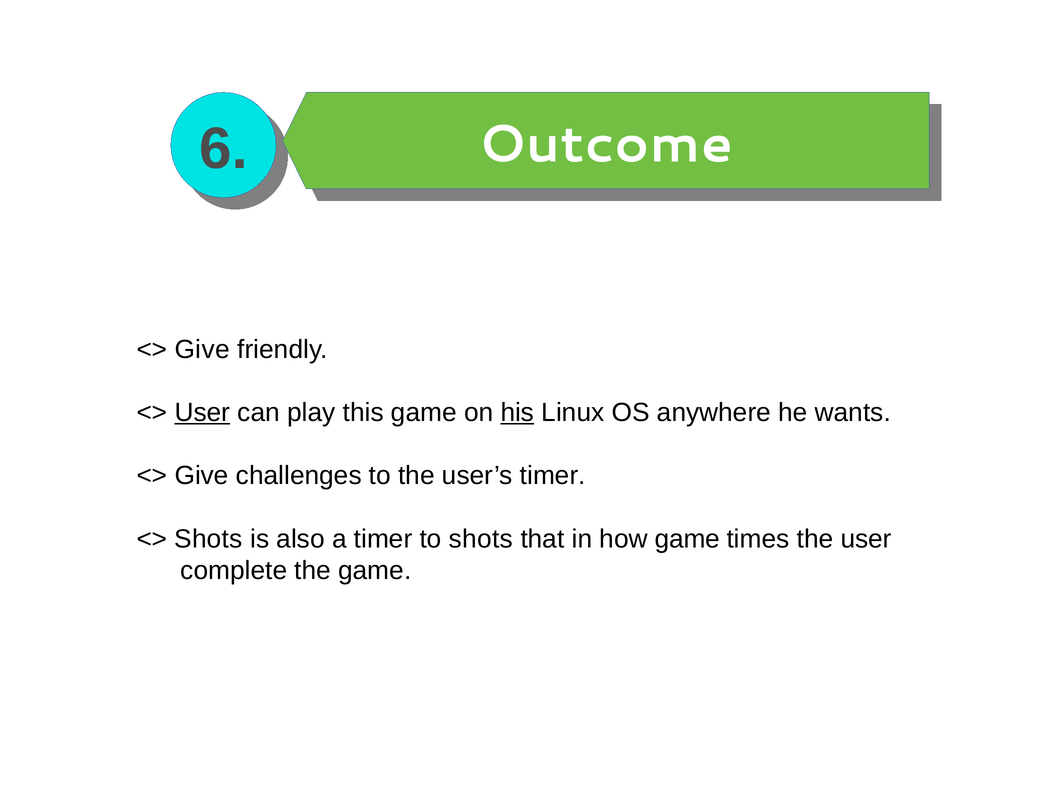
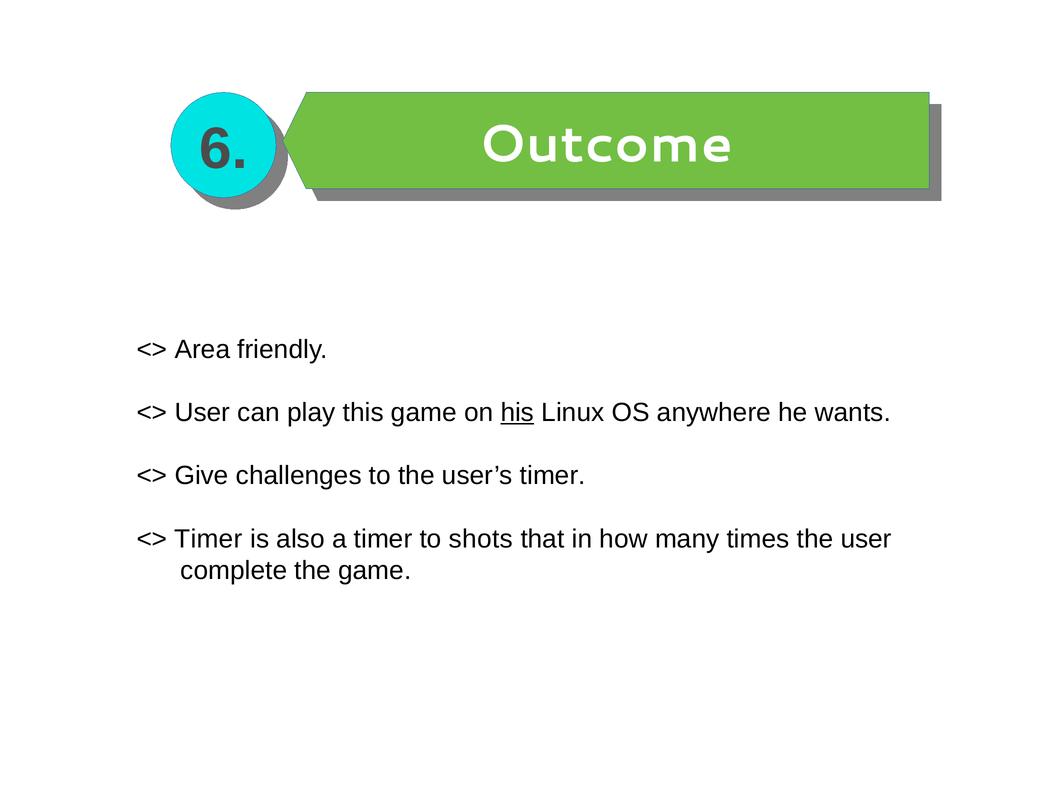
Give: Give -> Area (202, 349)
User underline: present -> none (202, 412)
Shots: Shots -> Timer (208, 539)
how game: game -> many (687, 539)
